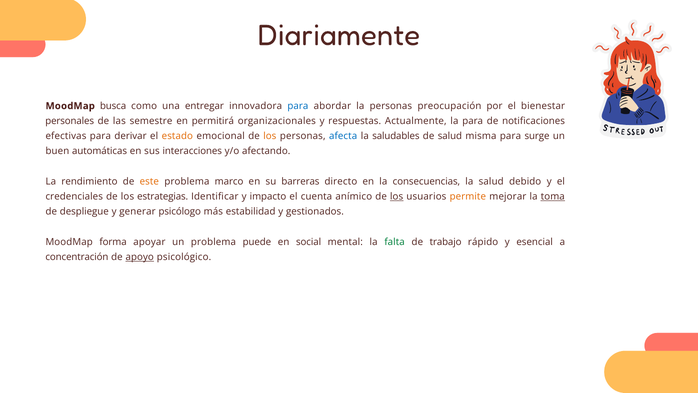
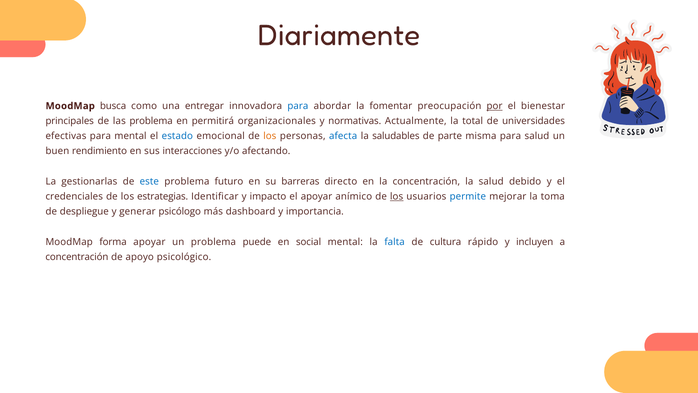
la personas: personas -> fomentar (391, 106)
por underline: none -> present (495, 106)
personales: personales -> principales (70, 121)
las semestre: semestre -> problema (151, 121)
respuestas: respuestas -> normativas (355, 121)
la para: para -> total (473, 121)
notificaciones: notificaciones -> universidades (534, 121)
para derivar: derivar -> mental (131, 136)
estado colour: orange -> blue (177, 136)
de salud: salud -> parte (450, 136)
para surge: surge -> salud (537, 136)
automáticas: automáticas -> rendimiento (100, 151)
rendimiento: rendimiento -> gestionarlas (89, 181)
este colour: orange -> blue (149, 181)
marco: marco -> futuro (229, 181)
la consecuencias: consecuencias -> concentración (426, 181)
el cuenta: cuenta -> apoyar (316, 196)
permite colour: orange -> blue (468, 196)
toma underline: present -> none (553, 196)
estabilidad: estabilidad -> dashboard (251, 211)
gestionados: gestionados -> importancia (315, 211)
falta colour: green -> blue (395, 242)
trabajo: trabajo -> cultura (446, 242)
esencial: esencial -> incluyen (535, 242)
apoyo underline: present -> none (140, 257)
